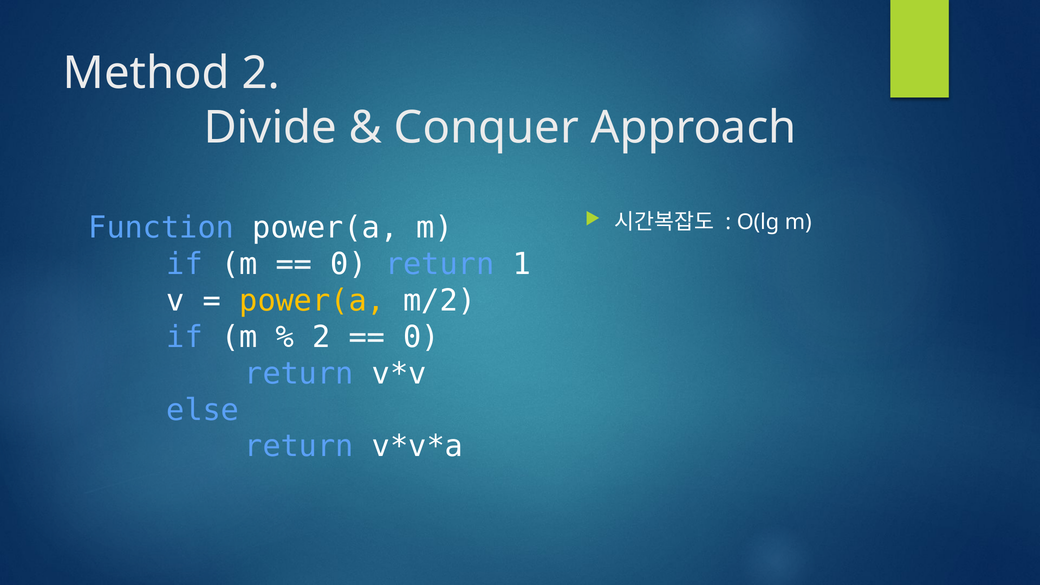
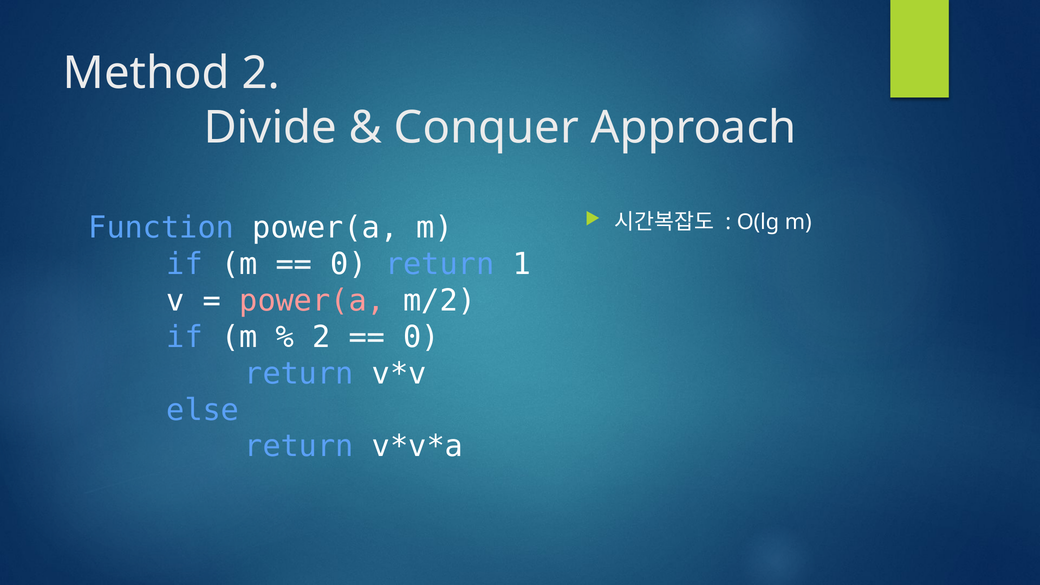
power(a colour: yellow -> pink (312, 301)
